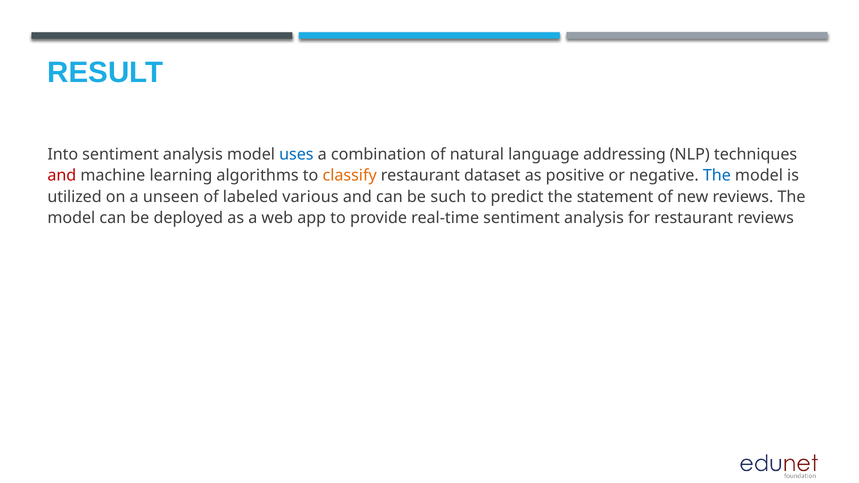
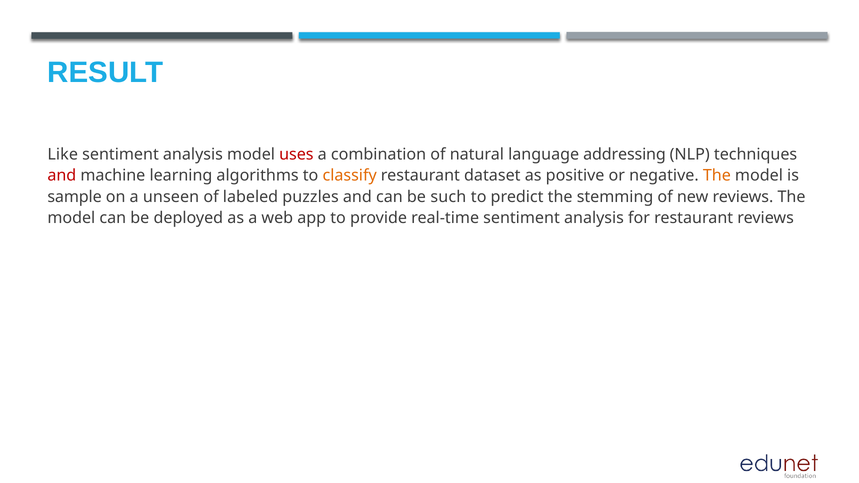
Into: Into -> Like (63, 154)
uses colour: blue -> red (296, 154)
The colour: blue -> orange (717, 176)
utilized: utilized -> sample (75, 197)
various: various -> puzzles (311, 197)
statement: statement -> stemming (615, 197)
